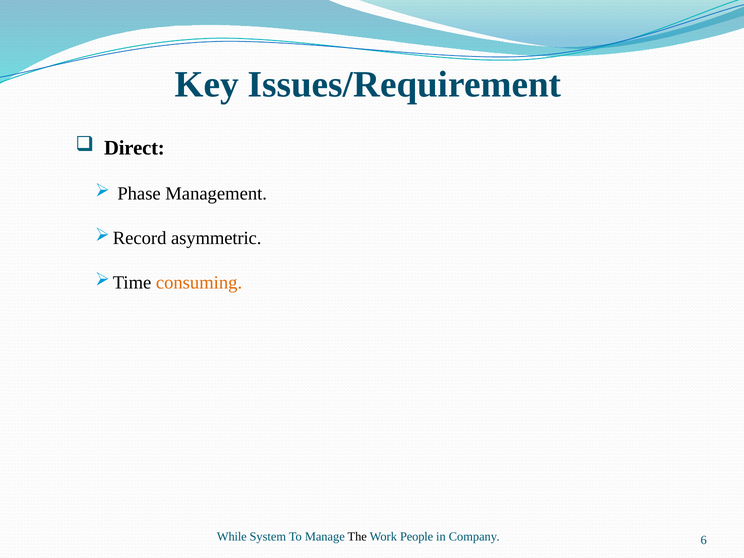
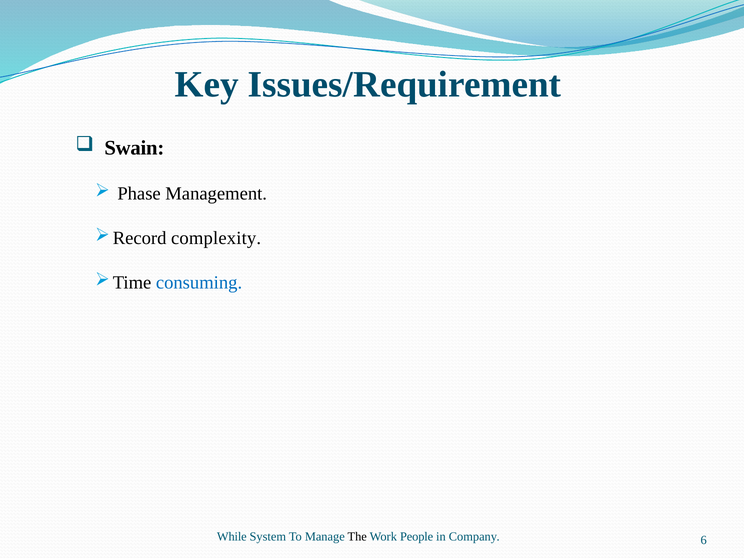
Direct: Direct -> Swain (134, 148)
asymmetric: asymmetric -> complexity (216, 238)
consuming colour: orange -> blue (199, 283)
